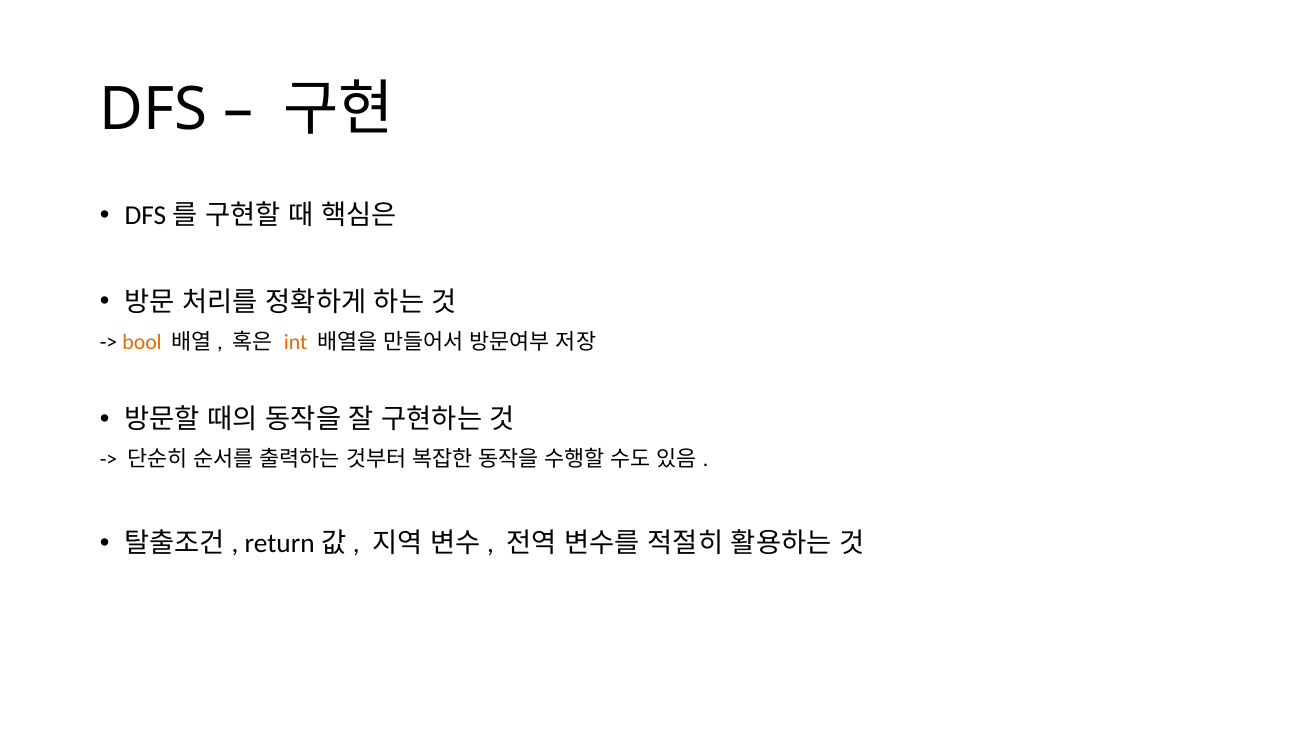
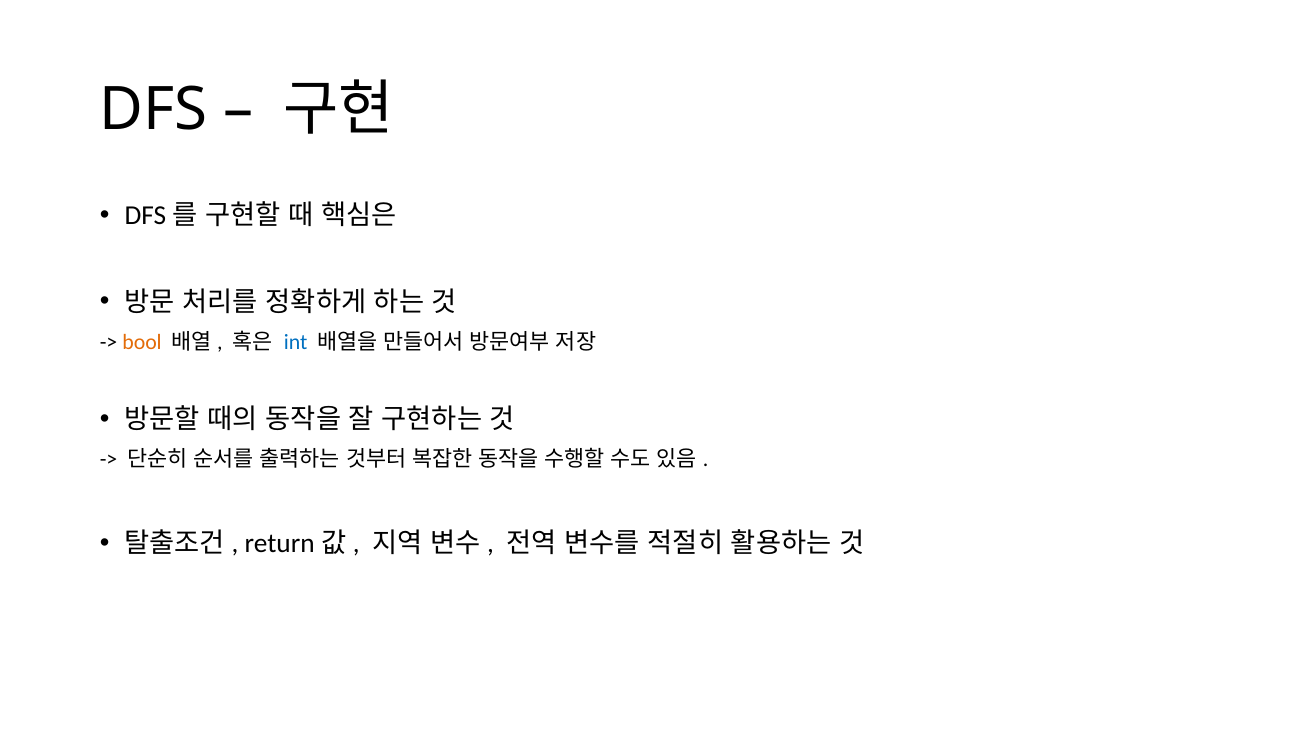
int colour: orange -> blue (296, 342)
